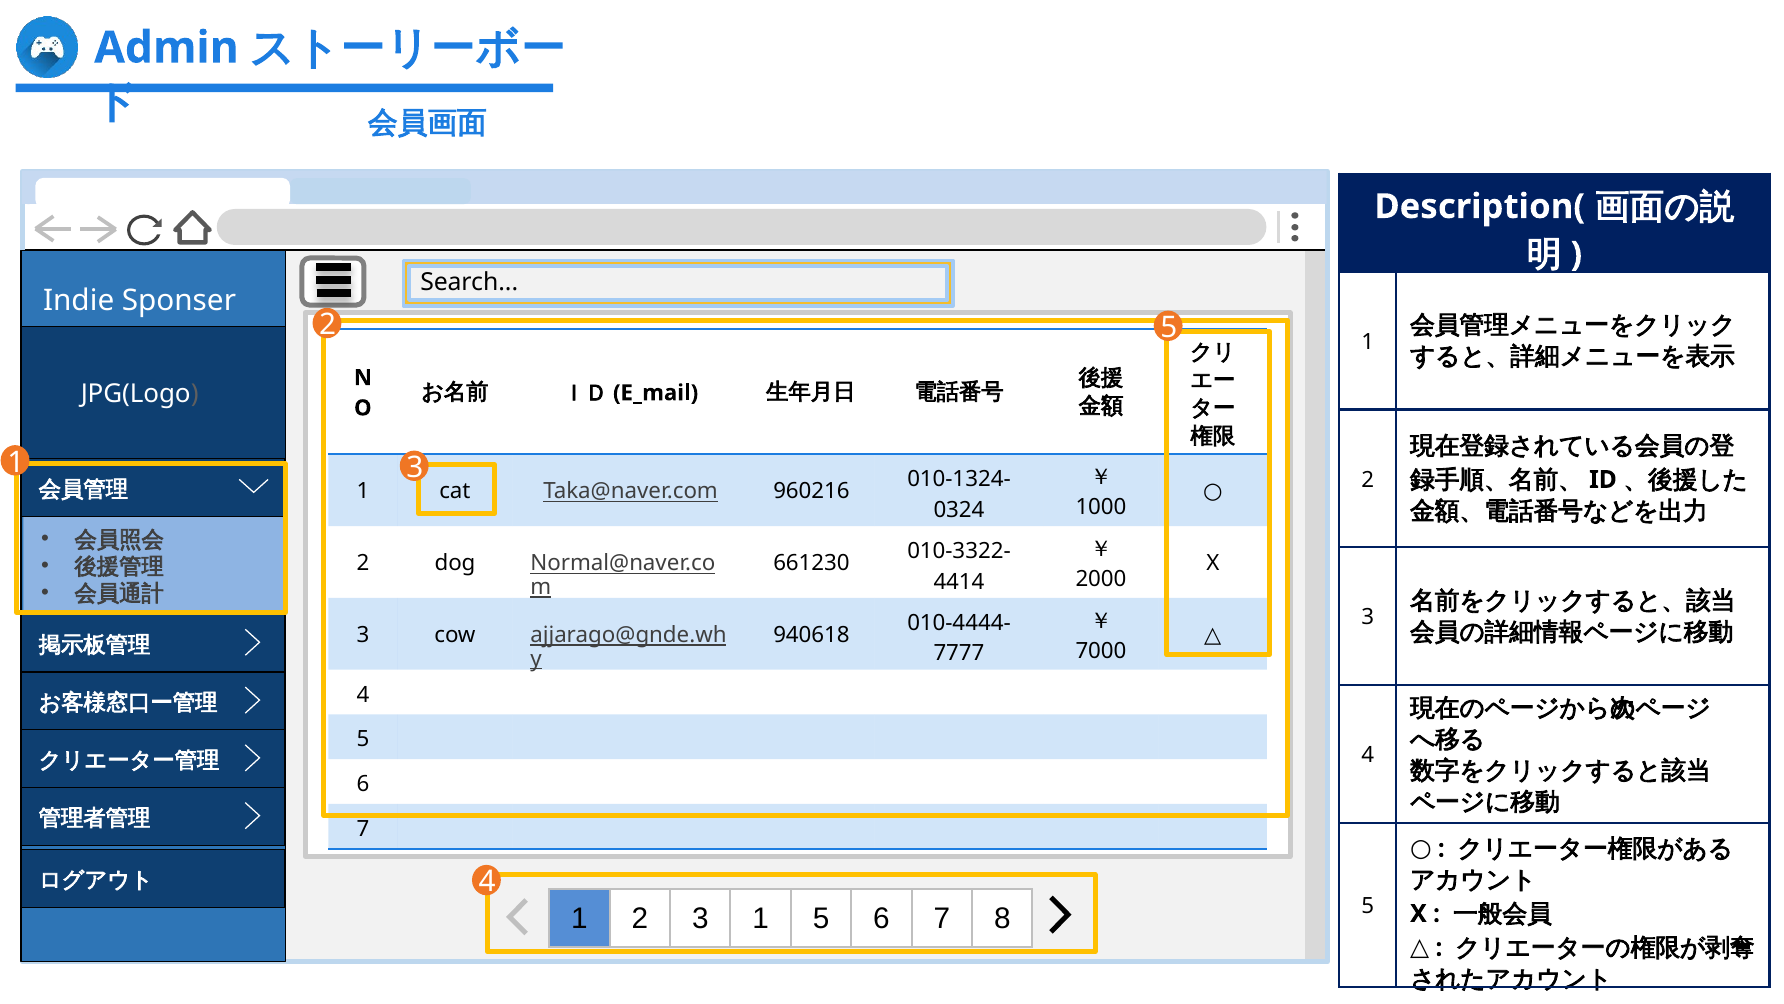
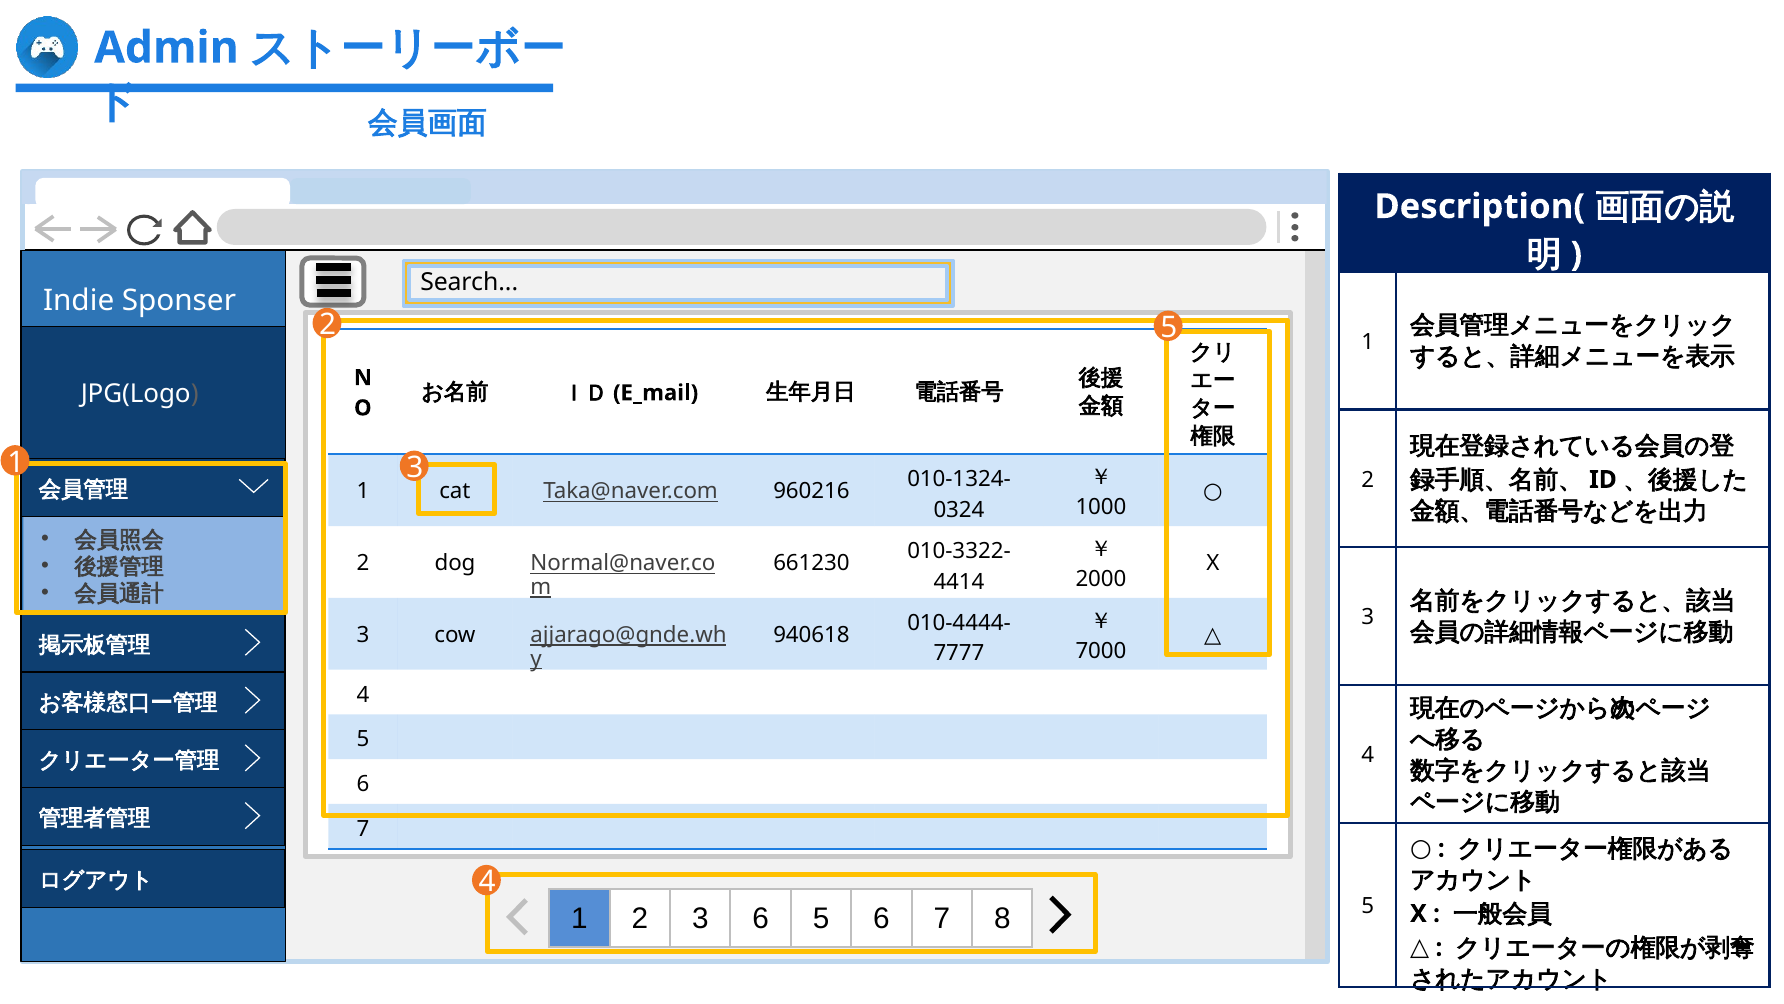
3 1: 1 -> 6 (761, 918)
